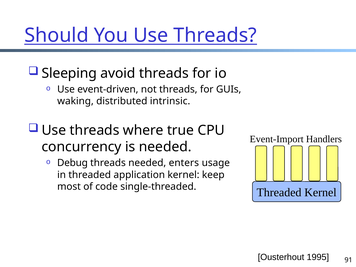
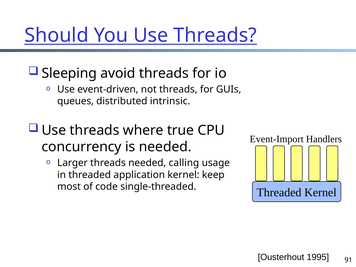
waking: waking -> queues (76, 101)
Debug: Debug -> Larger (72, 163)
enters: enters -> calling (184, 163)
